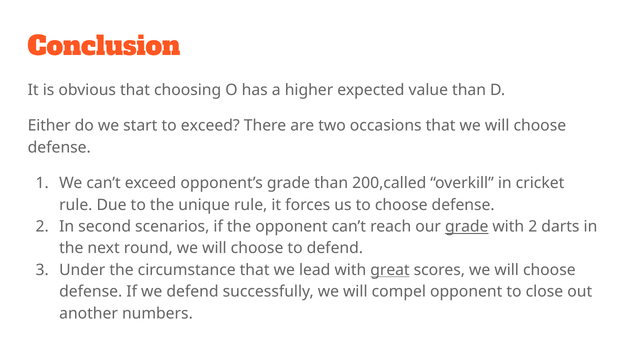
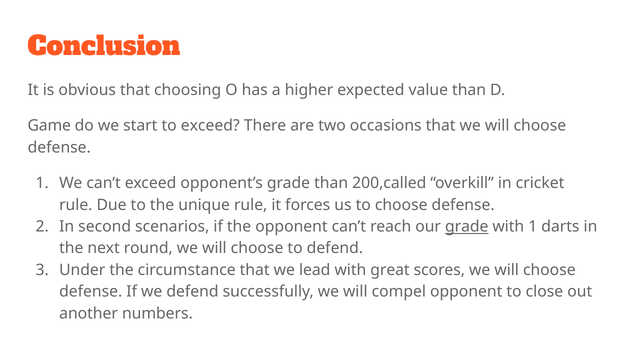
Either: Either -> Game (49, 126)
with 2: 2 -> 1 (533, 226)
great underline: present -> none (390, 270)
